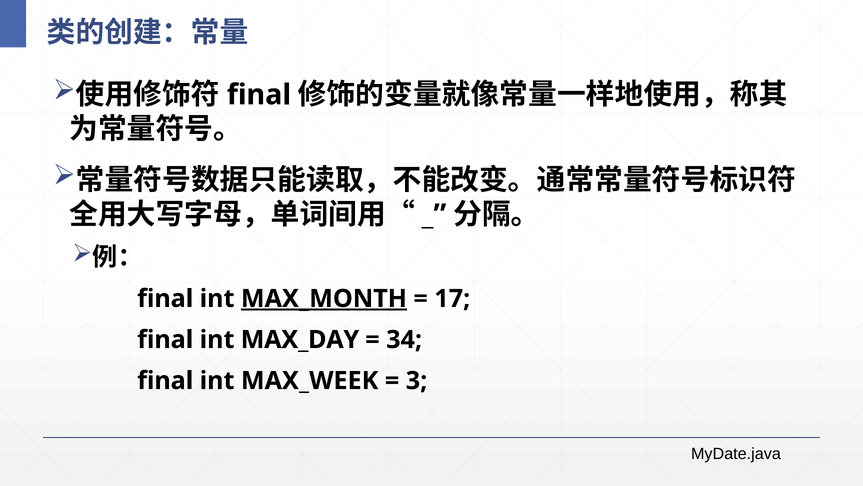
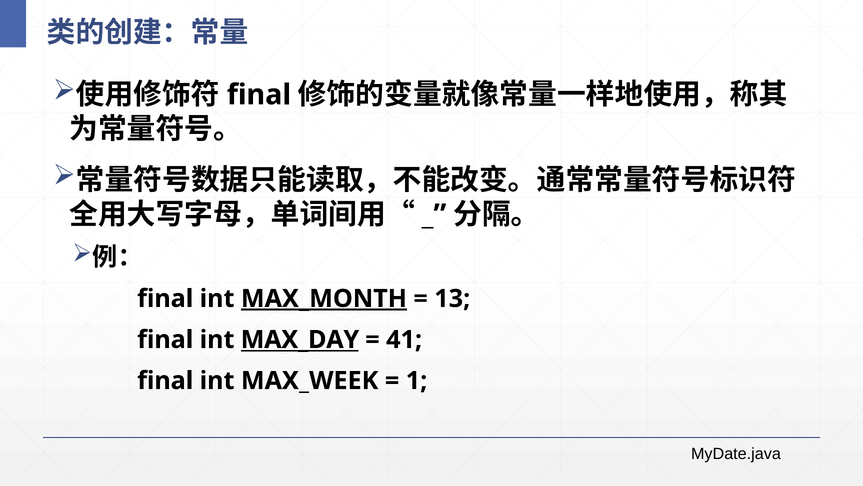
17: 17 -> 13 (452, 298)
MAX_DAY underline: none -> present (300, 339)
34: 34 -> 41 (404, 339)
3: 3 -> 1 (417, 380)
